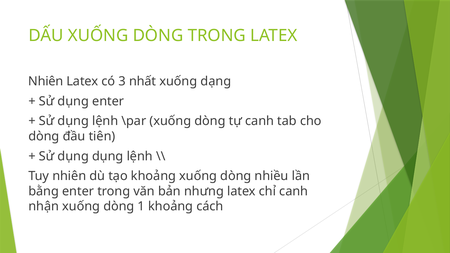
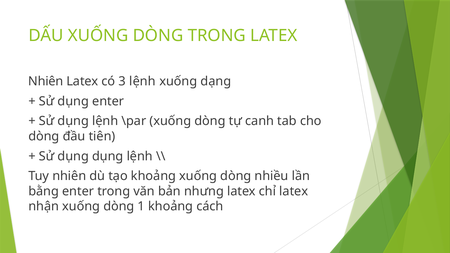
3 nhất: nhất -> lệnh (143, 81)
chỉ canh: canh -> latex (294, 191)
